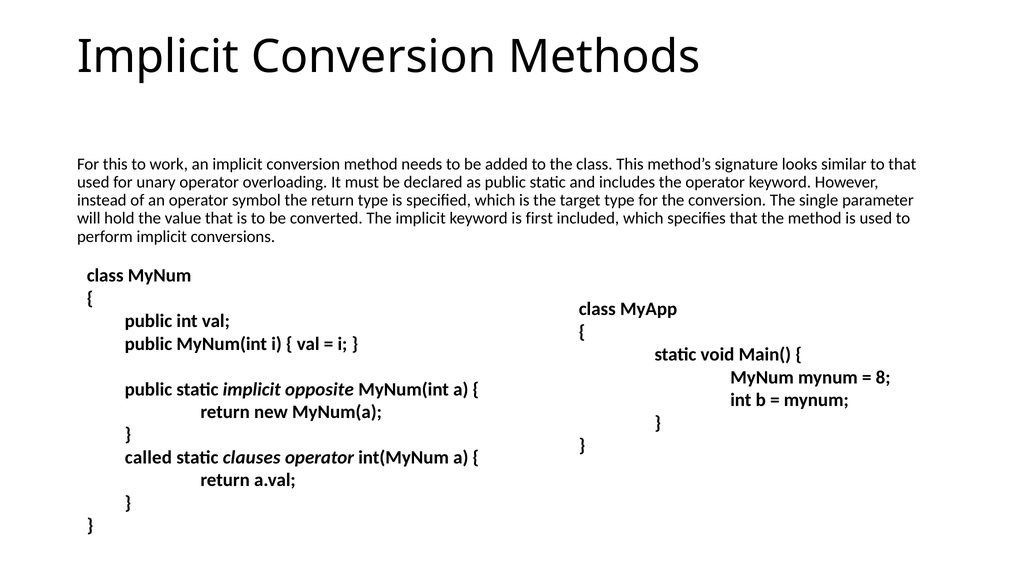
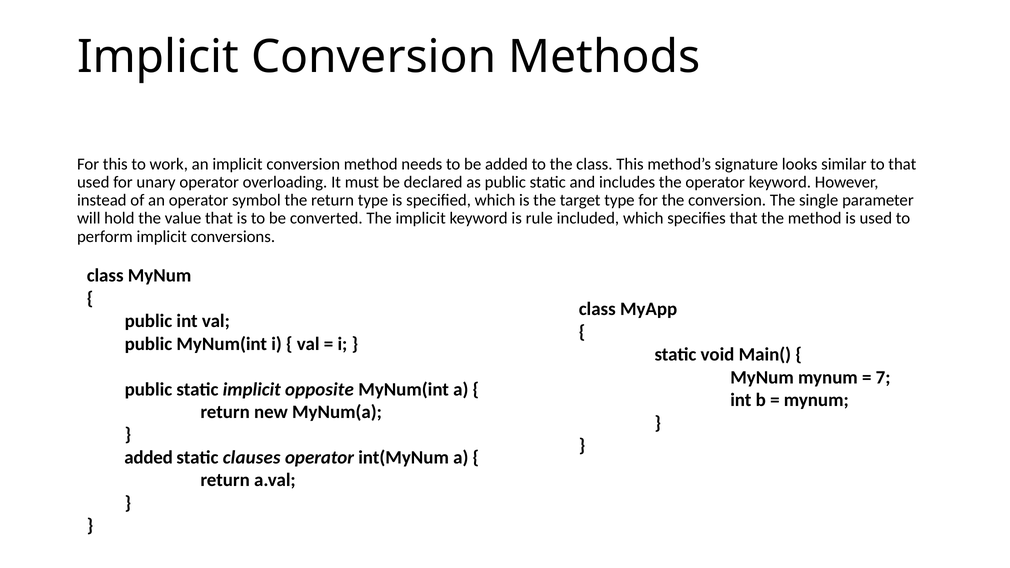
first: first -> rule (539, 218)
8: 8 -> 7 (883, 377)
called: called -> added (149, 458)
